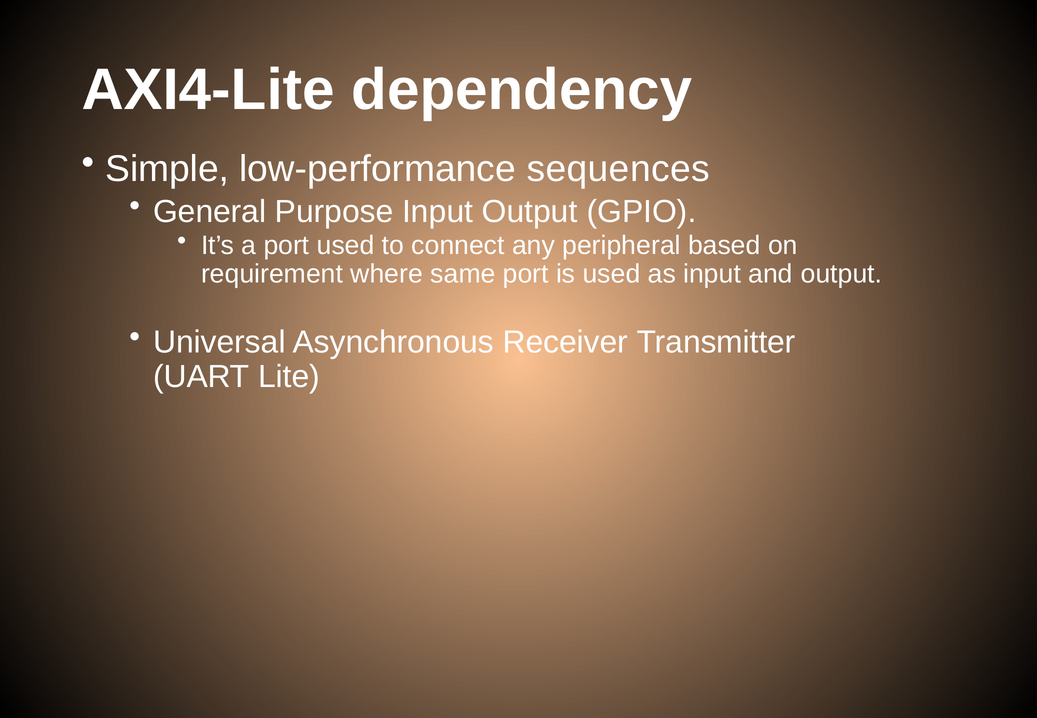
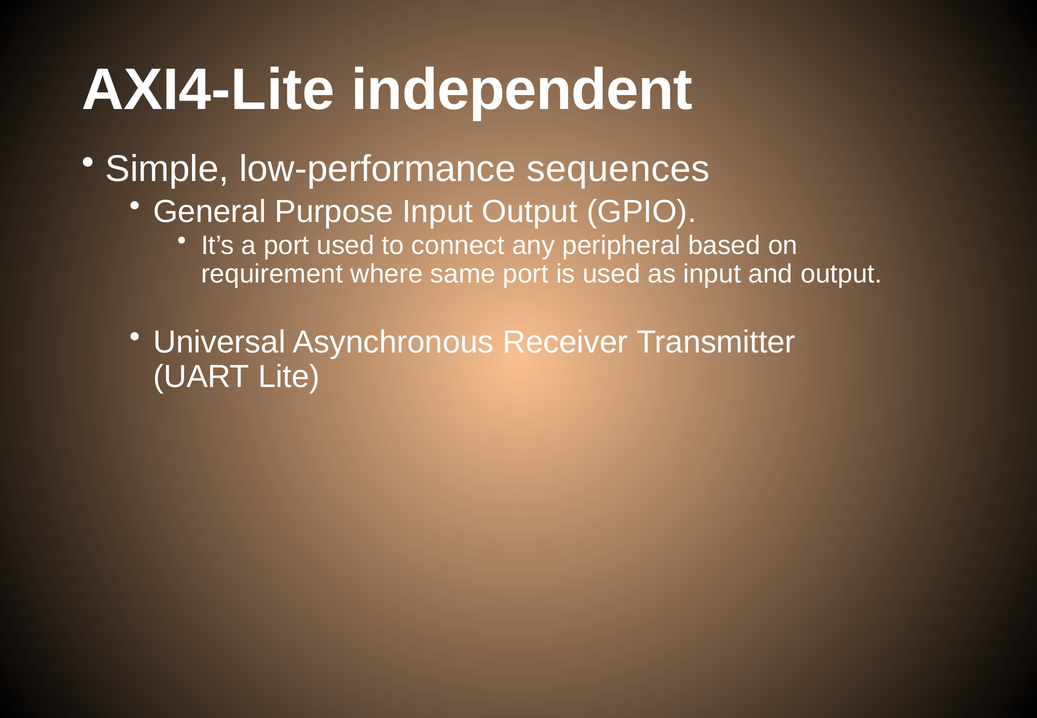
dependency: dependency -> independent (522, 90)
